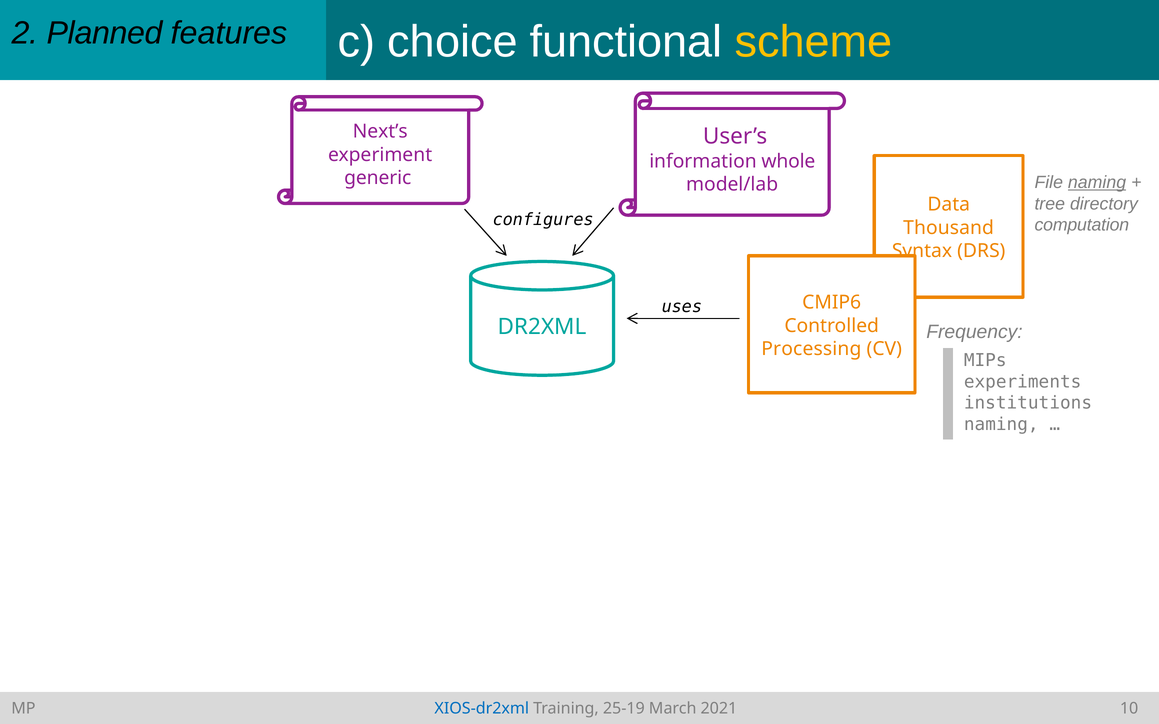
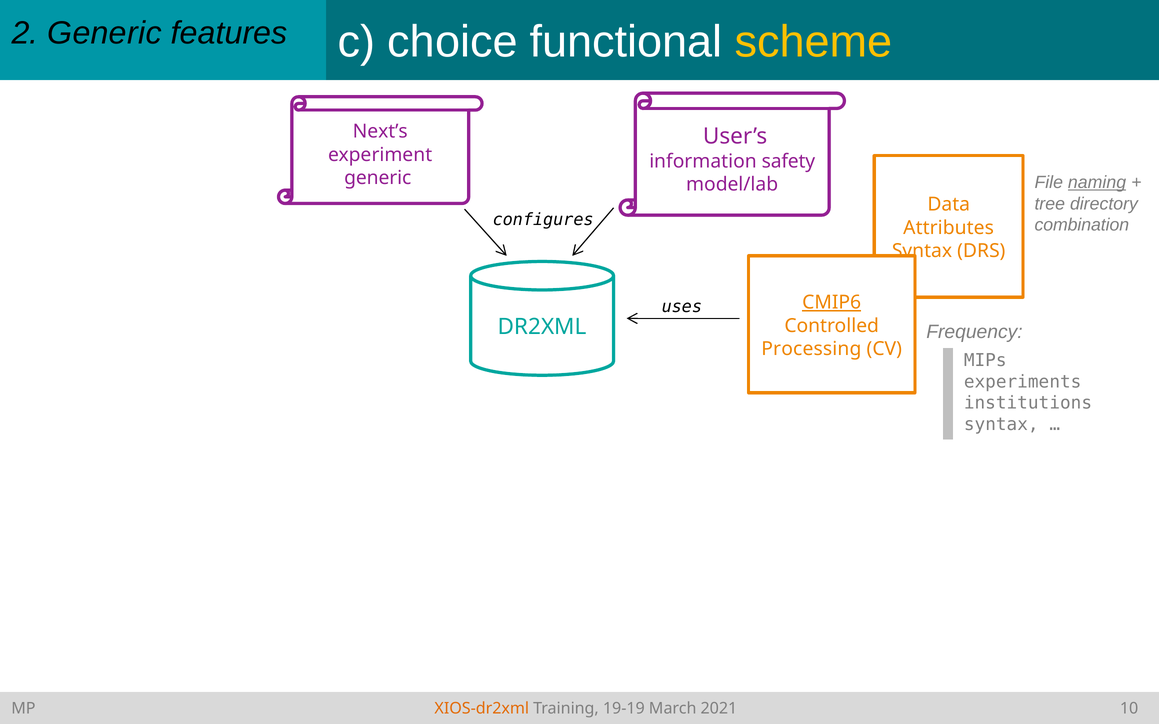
2 Planned: Planned -> Generic (104, 33)
whole: whole -> safety (788, 161)
computation: computation -> combination (1082, 225)
Thousand: Thousand -> Attributes (949, 228)
CMIP6 underline: none -> present (832, 303)
naming: naming -> syntax (1001, 425)
XIOS-dr2xml colour: blue -> orange (482, 709)
25-19: 25-19 -> 19-19 (624, 709)
